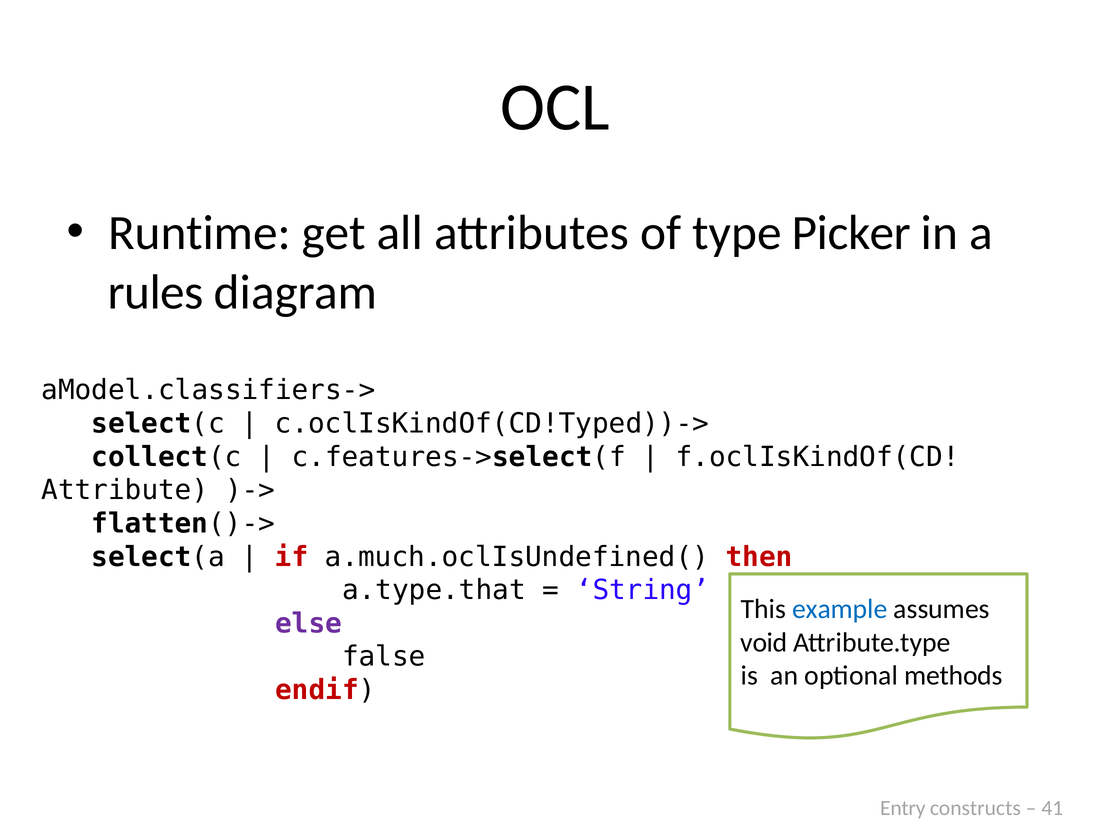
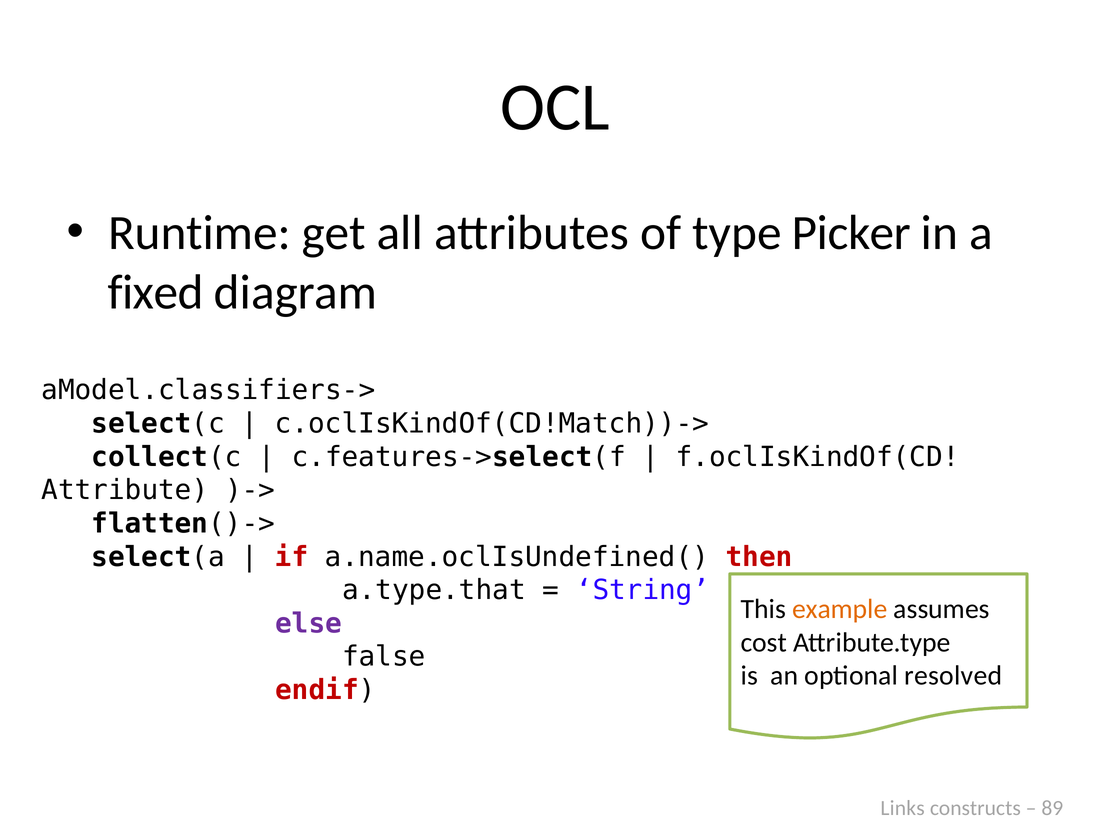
rules: rules -> fixed (156, 292)
c.oclIsKindOf(CD!Typed))->: c.oclIsKindOf(CD!Typed))-> -> c.oclIsKindOf(CD!Match))-> (492, 423)
a.much.oclIsUndefined(: a.much.oclIsUndefined( -> a.name.oclIsUndefined( (517, 557)
example colour: blue -> orange (840, 609)
void: void -> cost (764, 642)
methods: methods -> resolved (953, 675)
Entry: Entry -> Links (903, 808)
41: 41 -> 89 (1052, 808)
